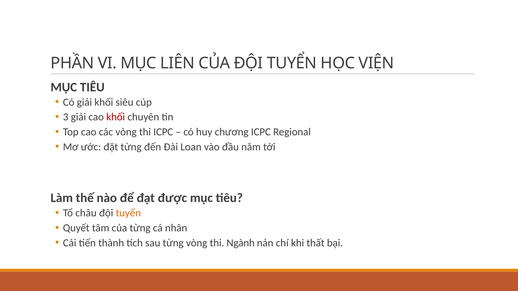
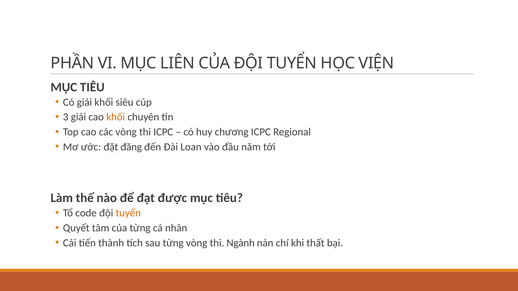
khối colour: red -> orange (116, 117)
đặt từng: từng -> đăng (131, 147)
châu: châu -> code (86, 213)
